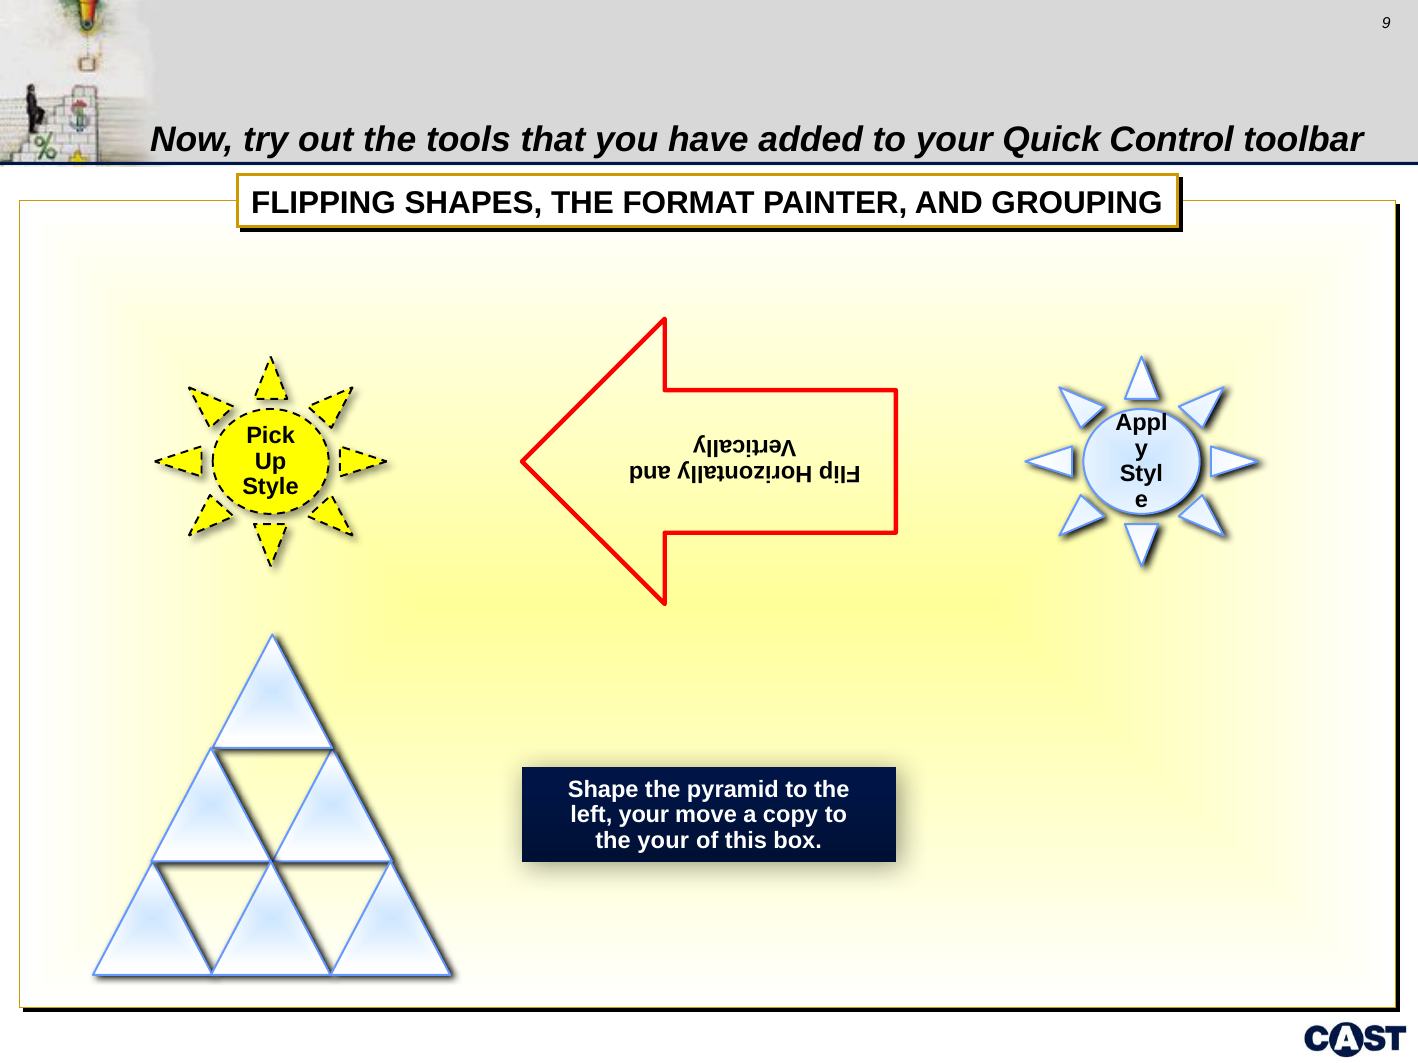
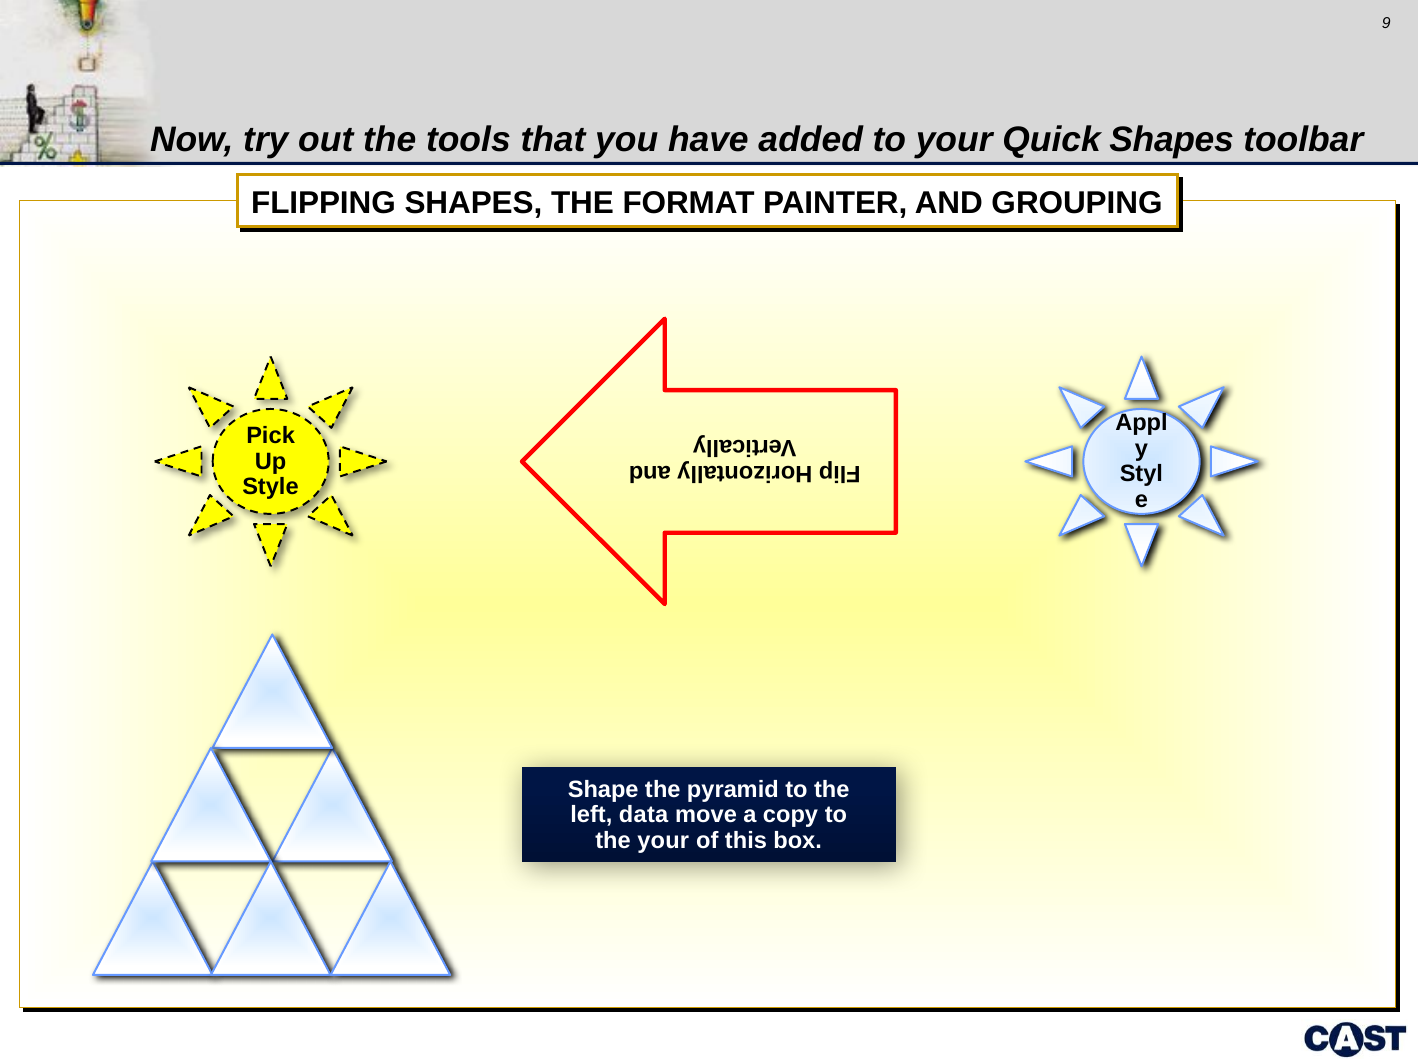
Quick Control: Control -> Shapes (1172, 139)
left your: your -> data (644, 815)
